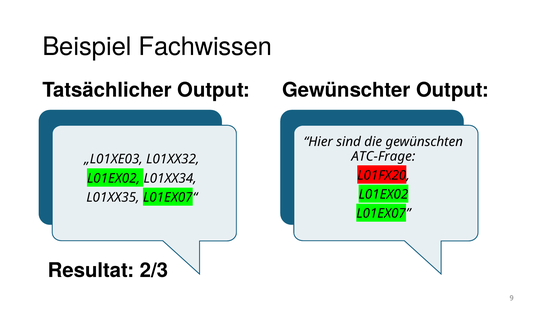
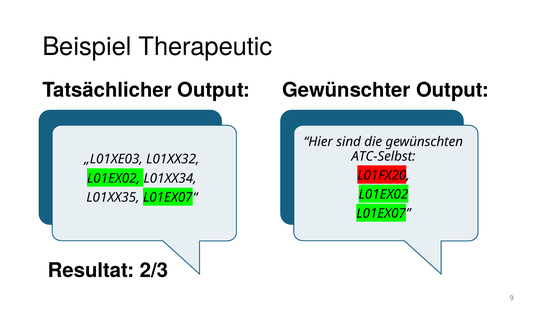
Fachwissen: Fachwissen -> Therapeutic (205, 47)
ATC-Frage: ATC-Frage -> ATC-Selbst (383, 156)
